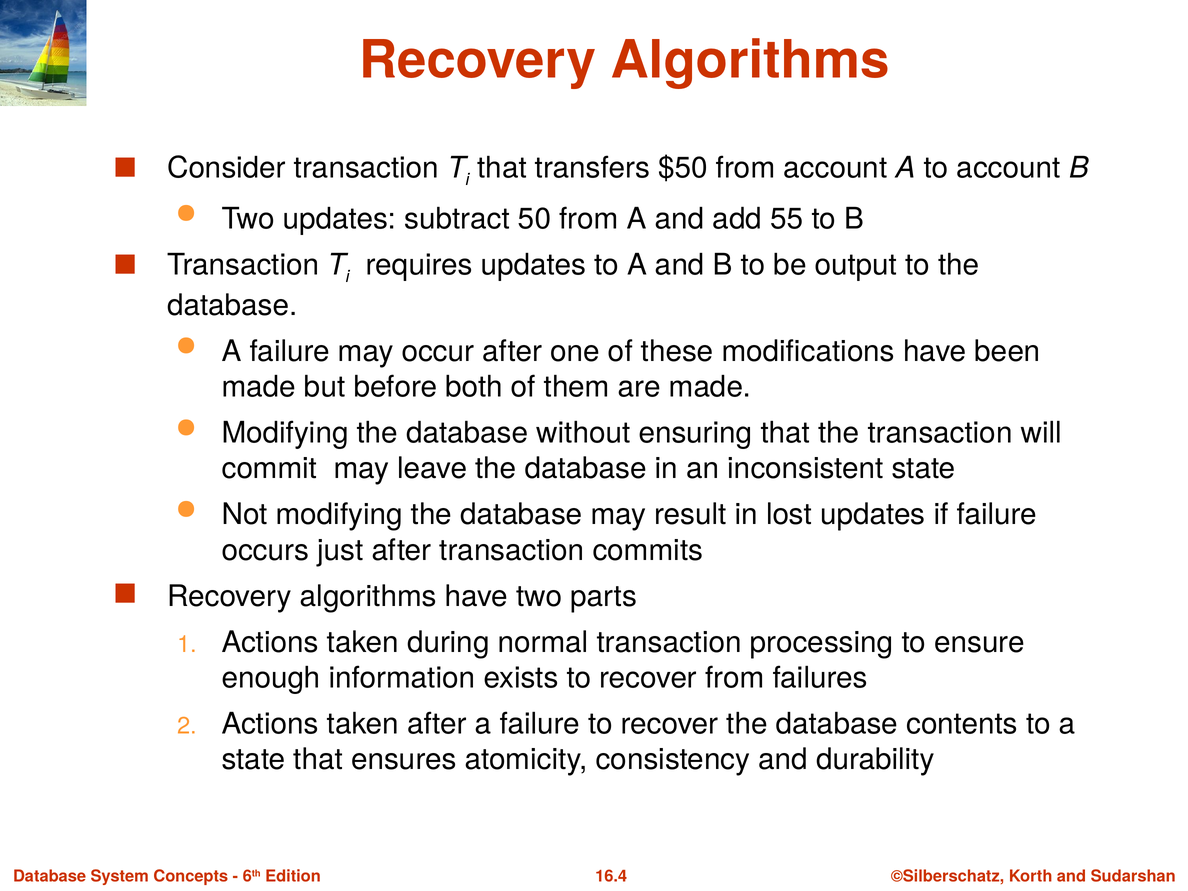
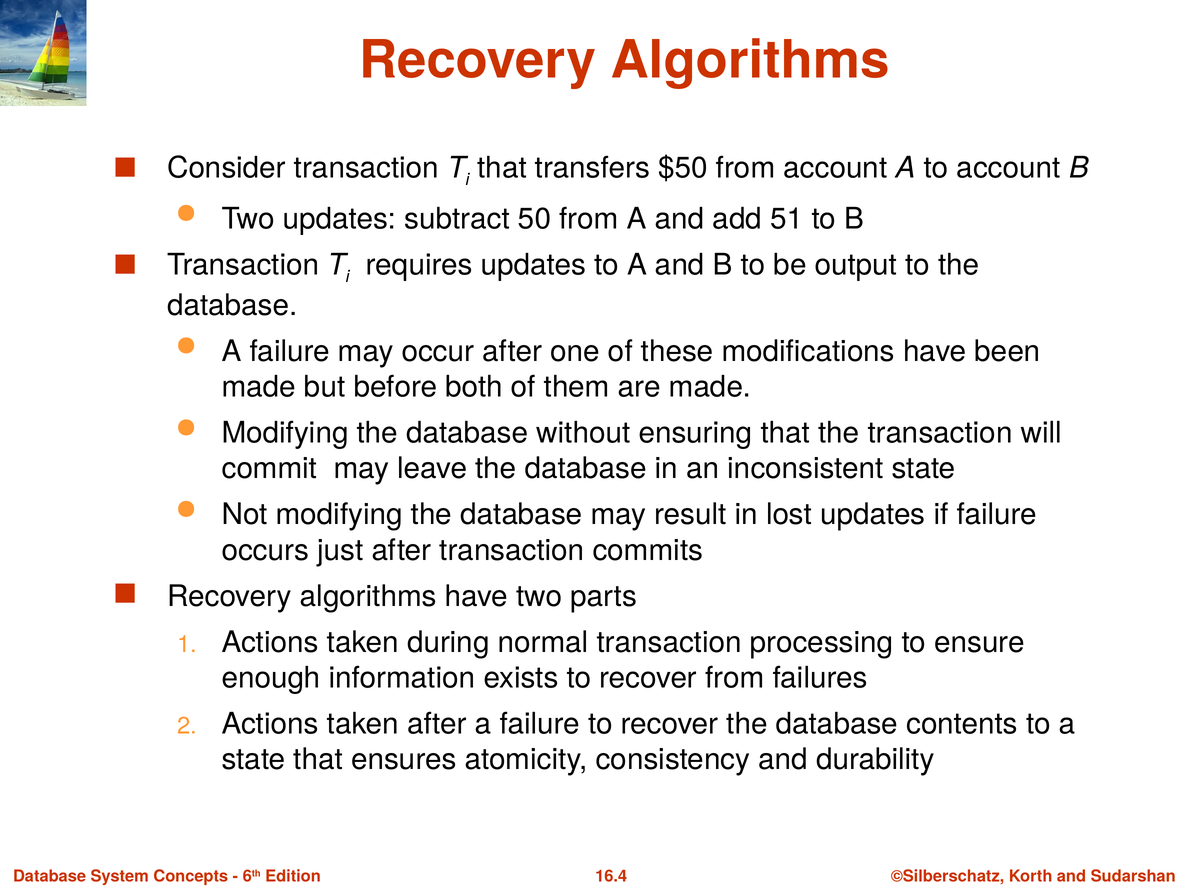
55: 55 -> 51 (787, 219)
